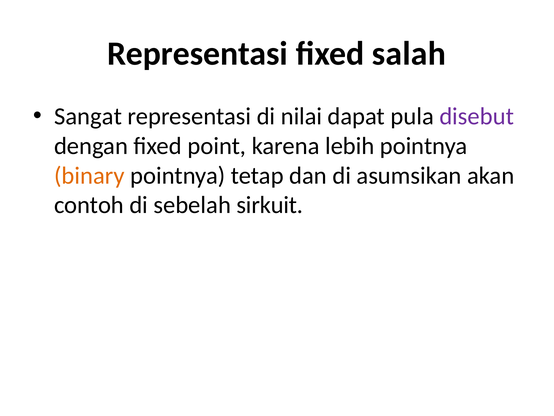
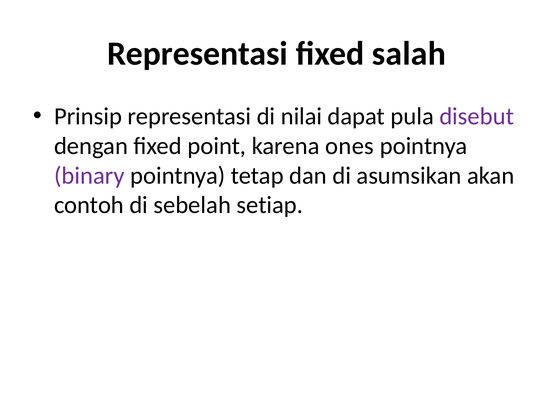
Sangat: Sangat -> Prinsip (88, 116)
lebih: lebih -> ones (350, 146)
binary colour: orange -> purple (89, 175)
sirkuit: sirkuit -> setiap (270, 205)
